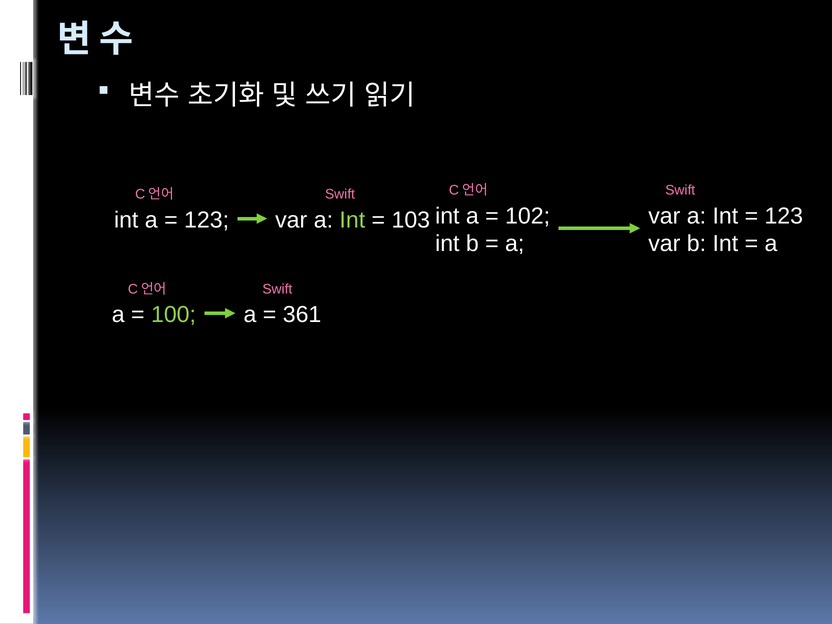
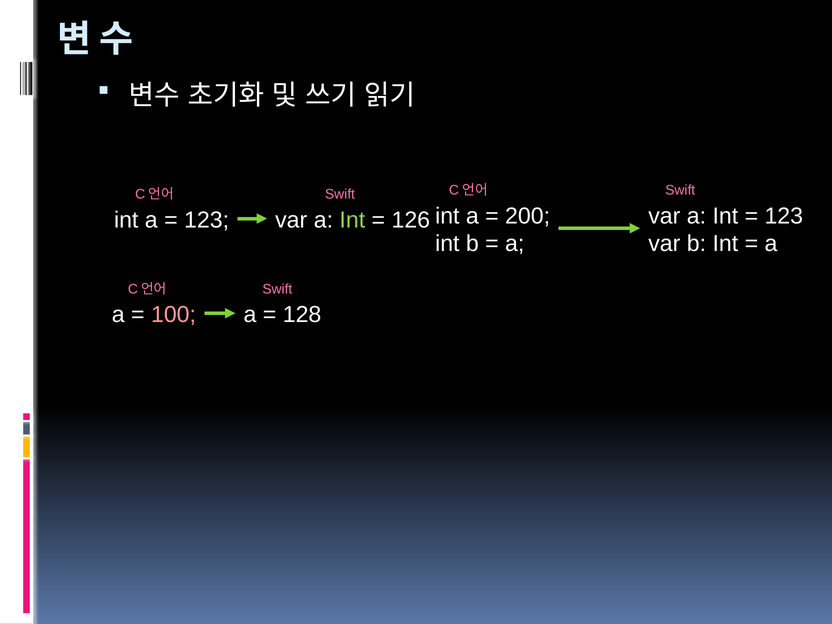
102: 102 -> 200 (528, 216)
103: 103 -> 126 (411, 220)
100 colour: light green -> pink (174, 315)
361: 361 -> 128 (302, 315)
